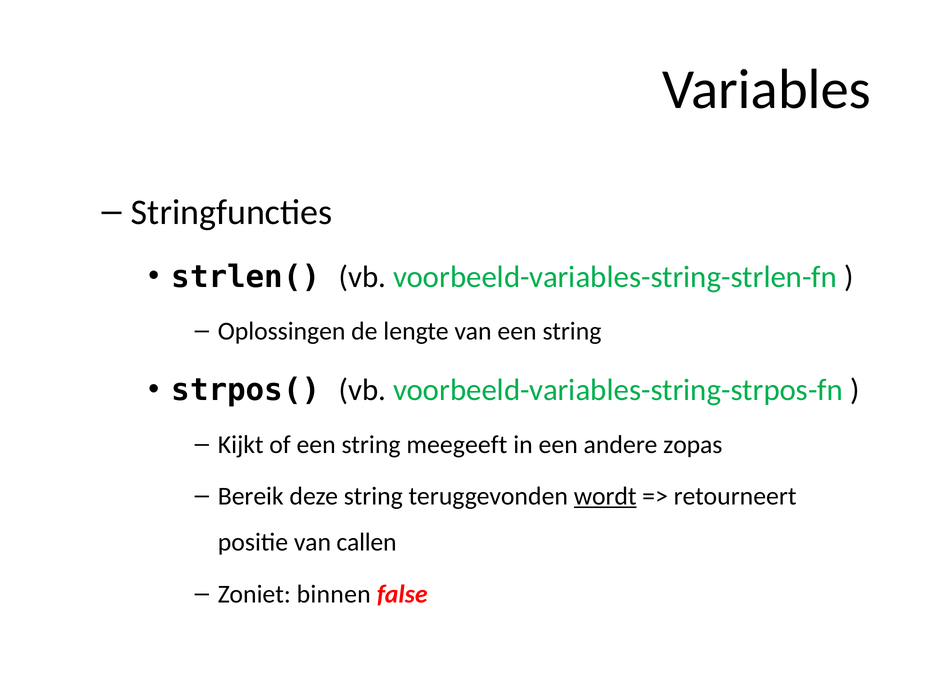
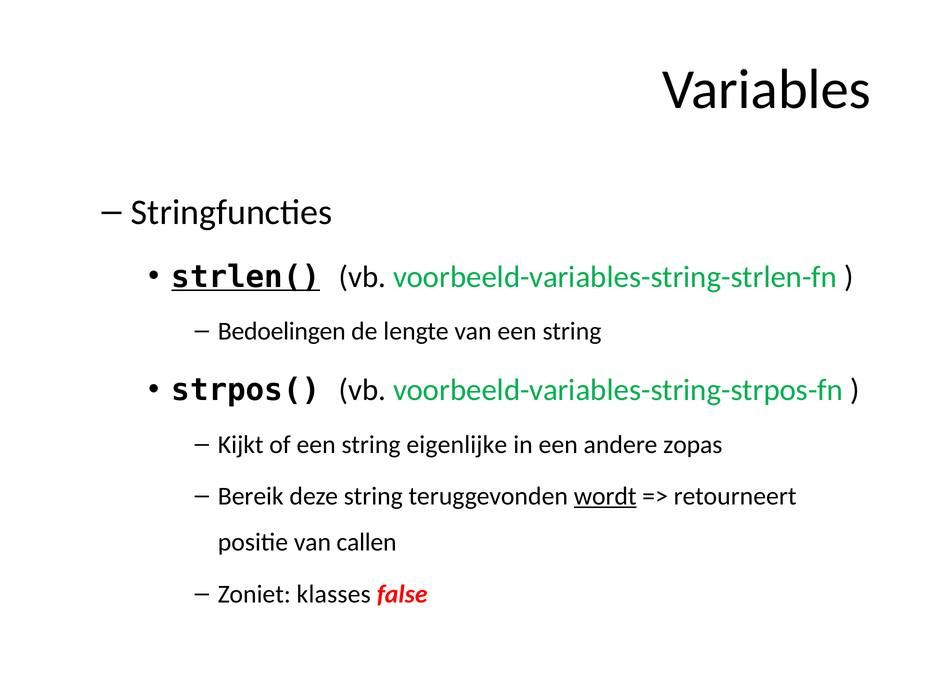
strlen( underline: none -> present (246, 277)
Oplossingen: Oplossingen -> Bedoelingen (282, 331)
meegeeft: meegeeft -> eigenlijke (457, 445)
binnen: binnen -> klasses (334, 594)
